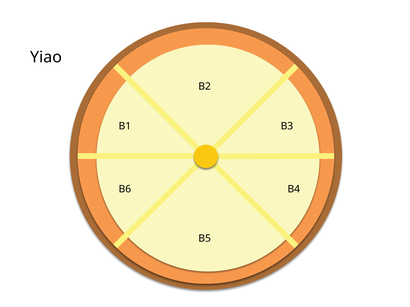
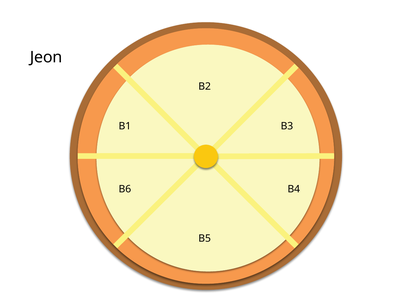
Yiao: Yiao -> Jeon (46, 57)
